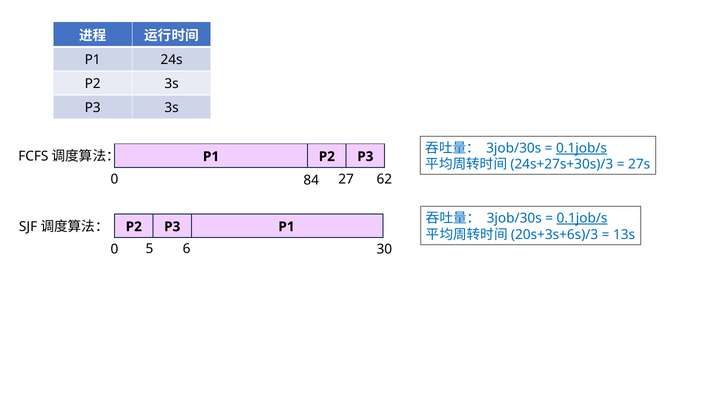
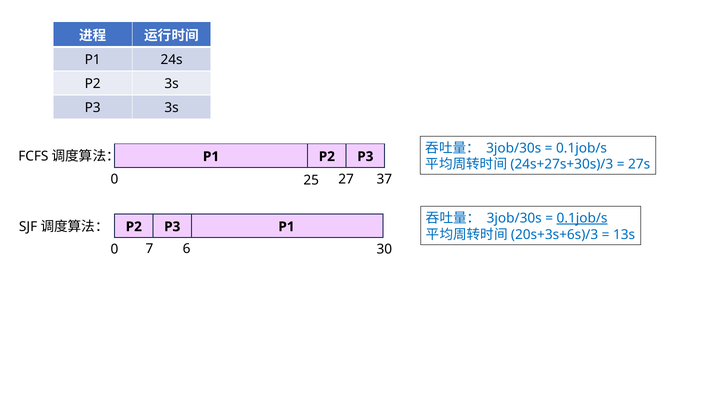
0.1job/s underline: present -> none (582, 148)
84: 84 -> 25 (311, 180)
62: 62 -> 37 (384, 179)
5: 5 -> 7 (149, 249)
